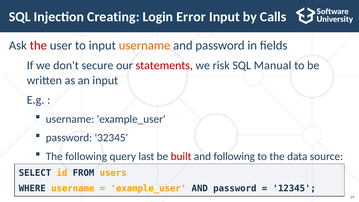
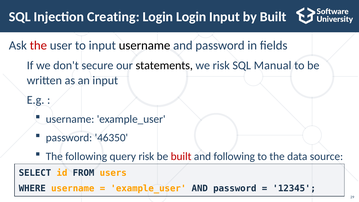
Login Error: Error -> Login (191, 17)
by Calls: Calls -> Built (273, 17)
username colour: orange -> black (145, 45)
statements colour: red -> black (164, 65)
32345: 32345 -> 46350 (111, 138)
query last: last -> risk (146, 156)
